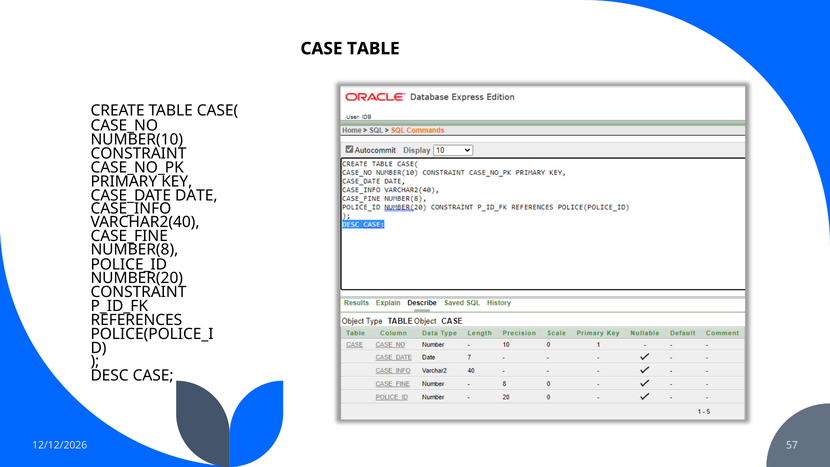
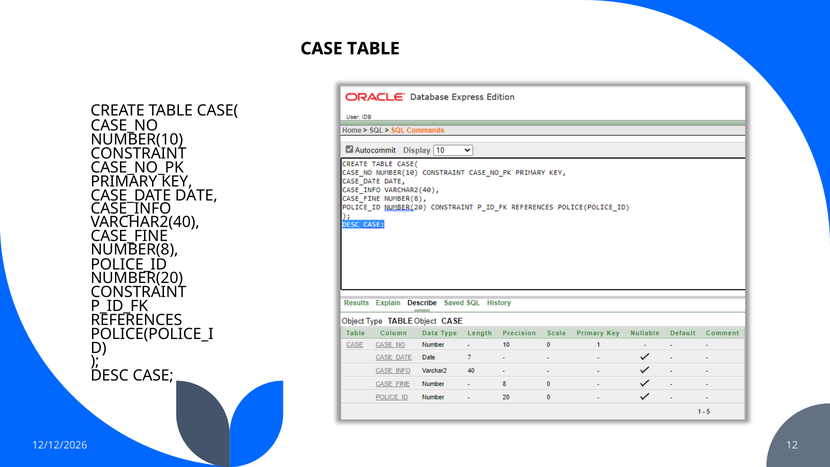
57: 57 -> 12 (792, 445)
